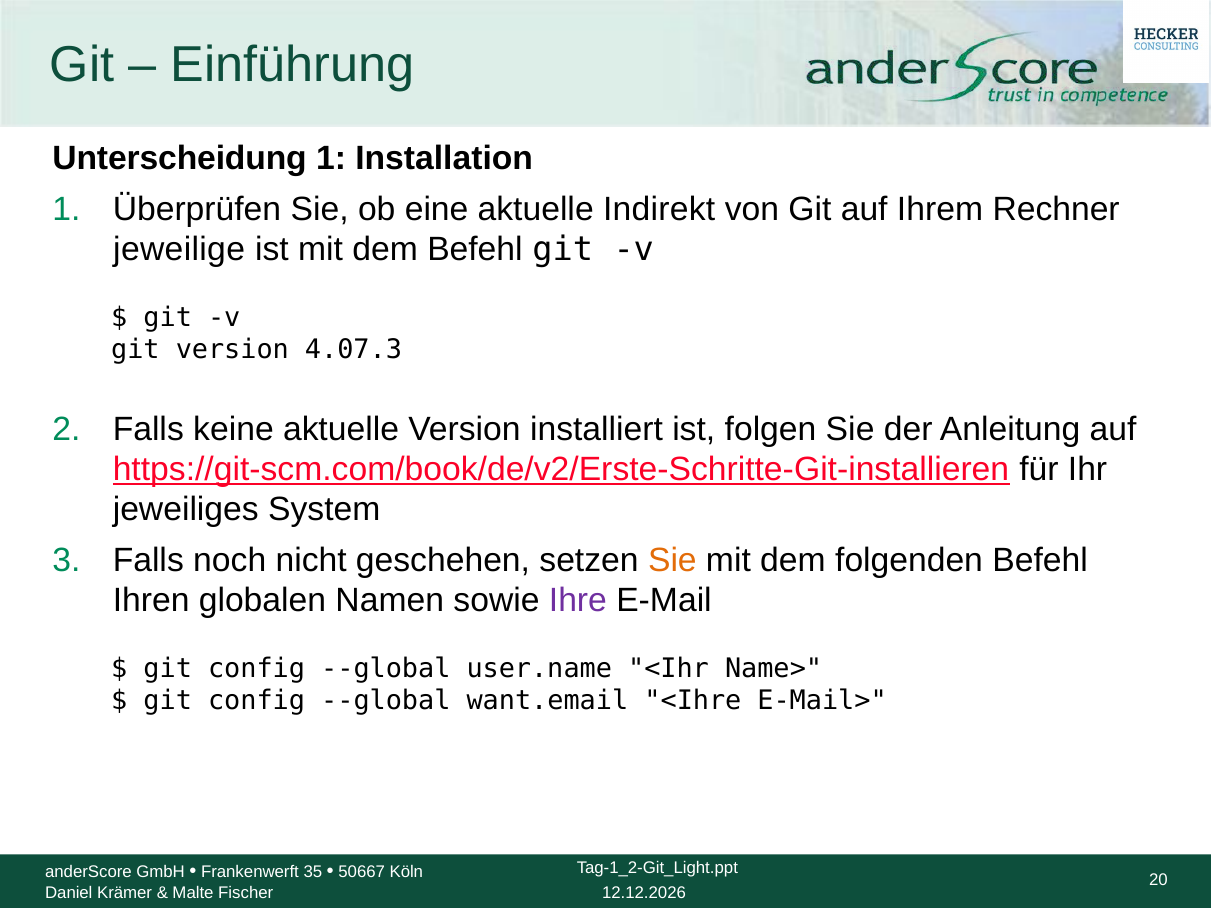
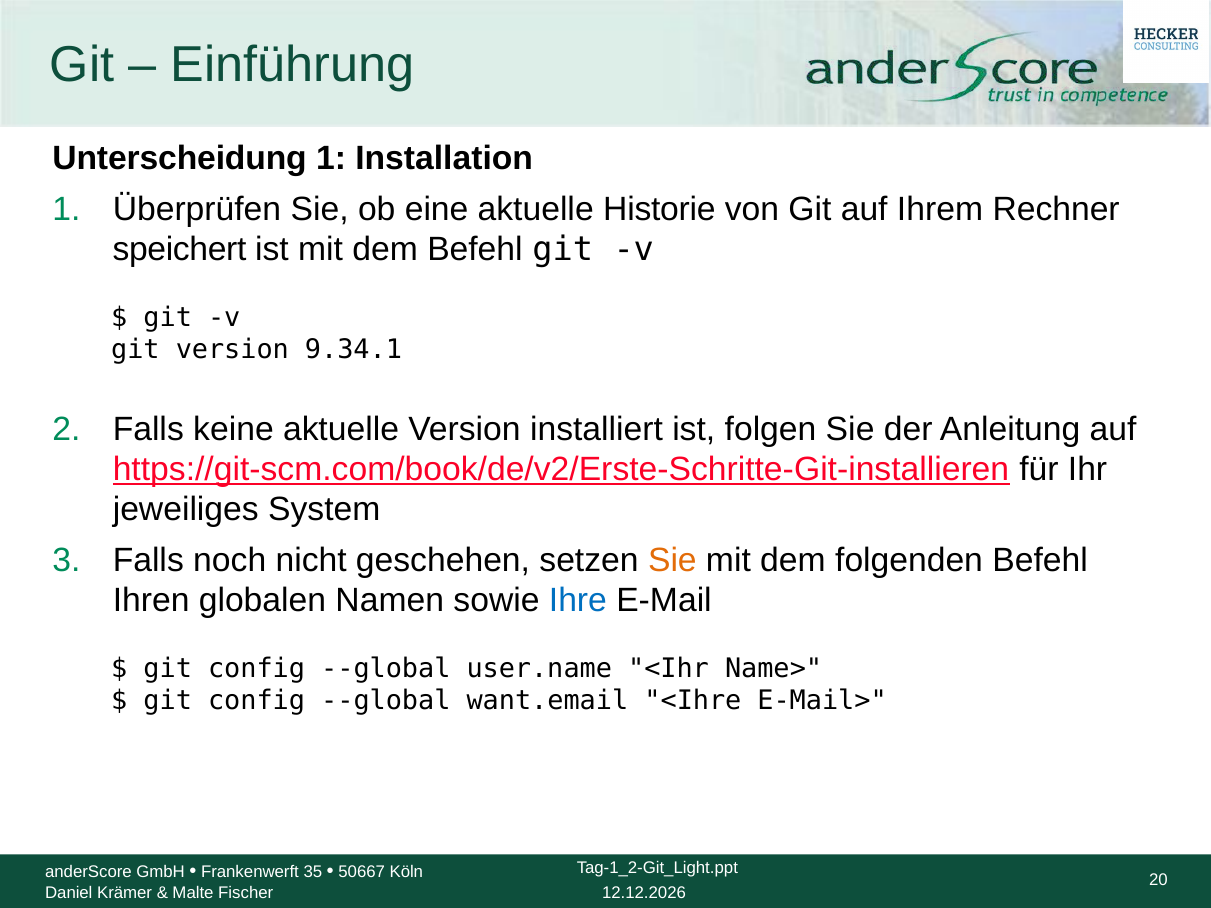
Indirekt: Indirekt -> Historie (659, 209)
jeweilige: jeweilige -> speichert (179, 249)
4.07.3: 4.07.3 -> 9.34.1 (353, 350)
Ihre colour: purple -> blue (578, 601)
